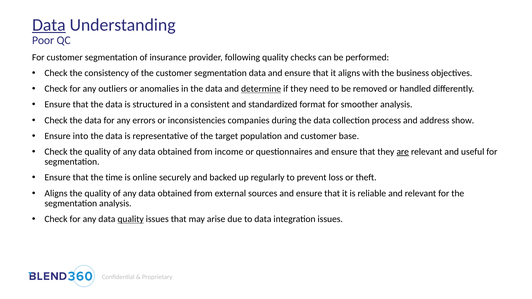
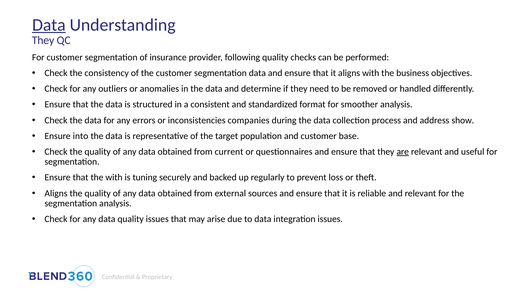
Poor: Poor -> They (43, 41)
determine underline: present -> none (261, 89)
income: income -> current (229, 152)
the time: time -> with (114, 178)
online: online -> tuning (145, 178)
quality underline: present -> none (131, 219)
